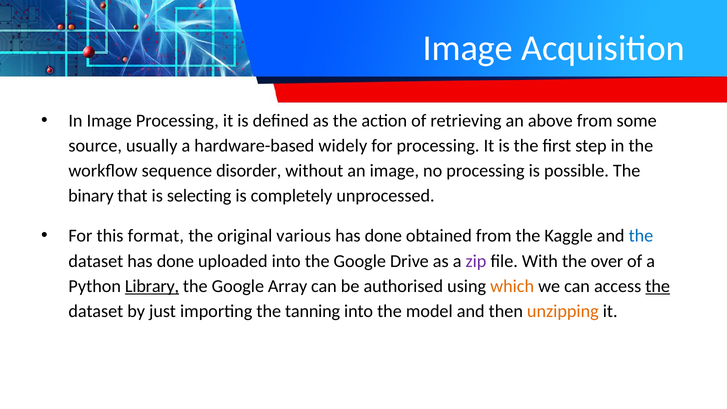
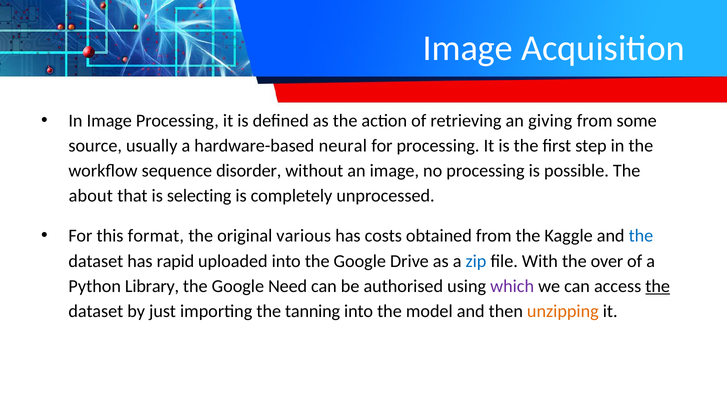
above: above -> giving (550, 121)
widely: widely -> neural (343, 146)
binary: binary -> about (91, 196)
done: done -> costs (383, 236)
dataset has done: done -> rapid (175, 261)
zip colour: purple -> blue (476, 261)
Library underline: present -> none (152, 286)
Array: Array -> Need (288, 286)
which colour: orange -> purple (512, 286)
